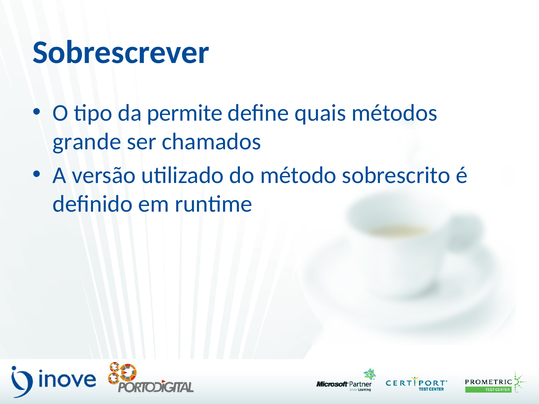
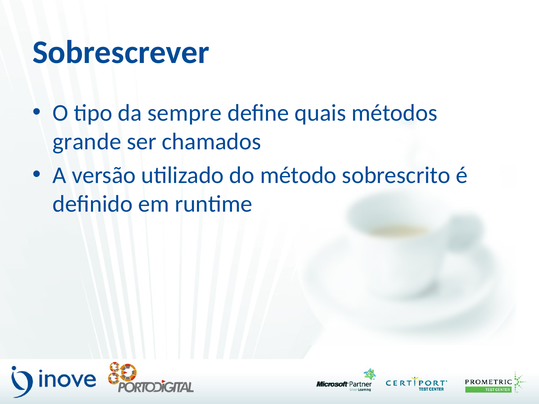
permite: permite -> sempre (185, 113)
